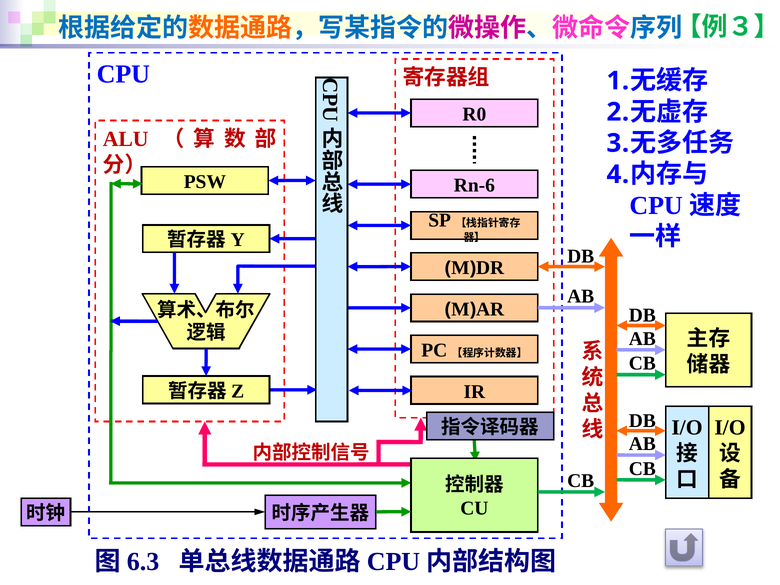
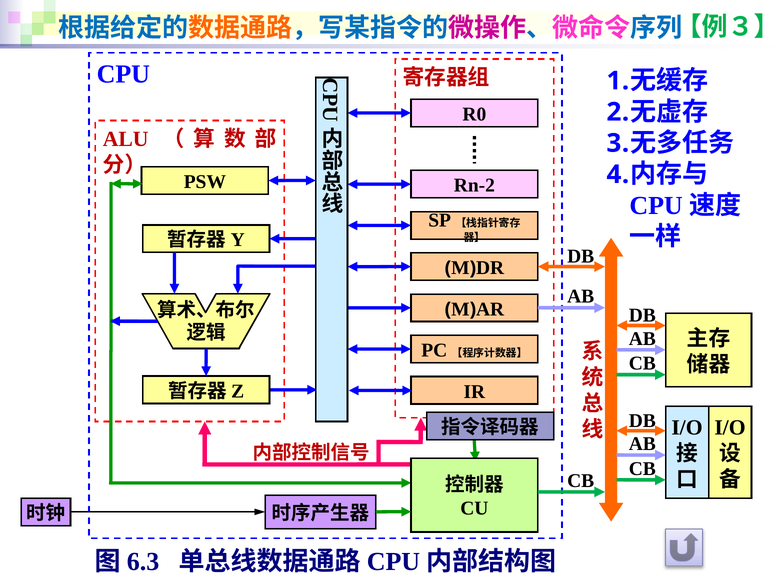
Rn-6: Rn-6 -> Rn-2 (474, 186)
